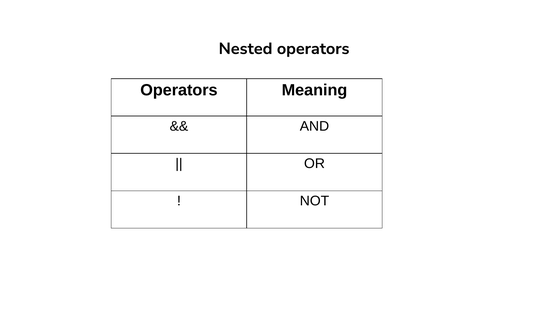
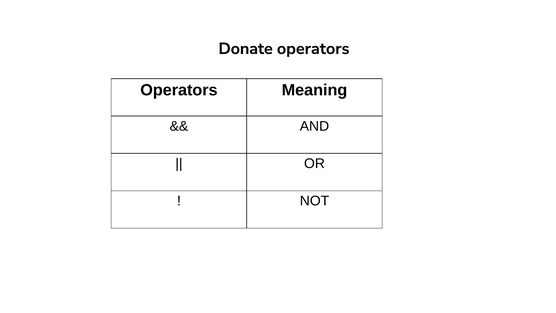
Nested: Nested -> Donate (246, 49)
